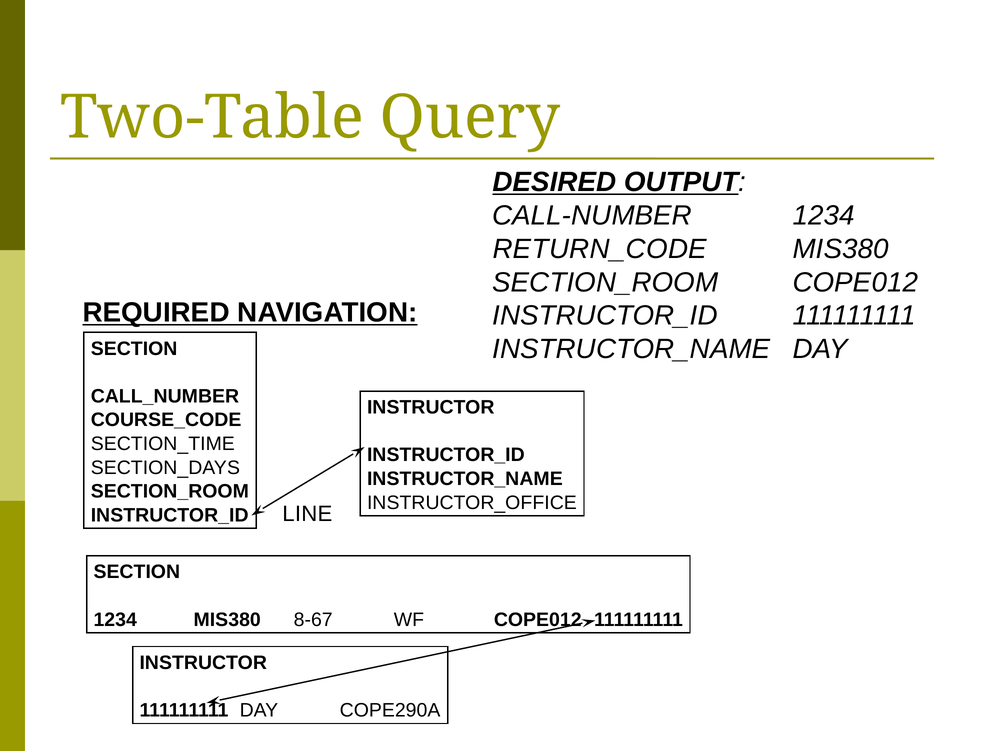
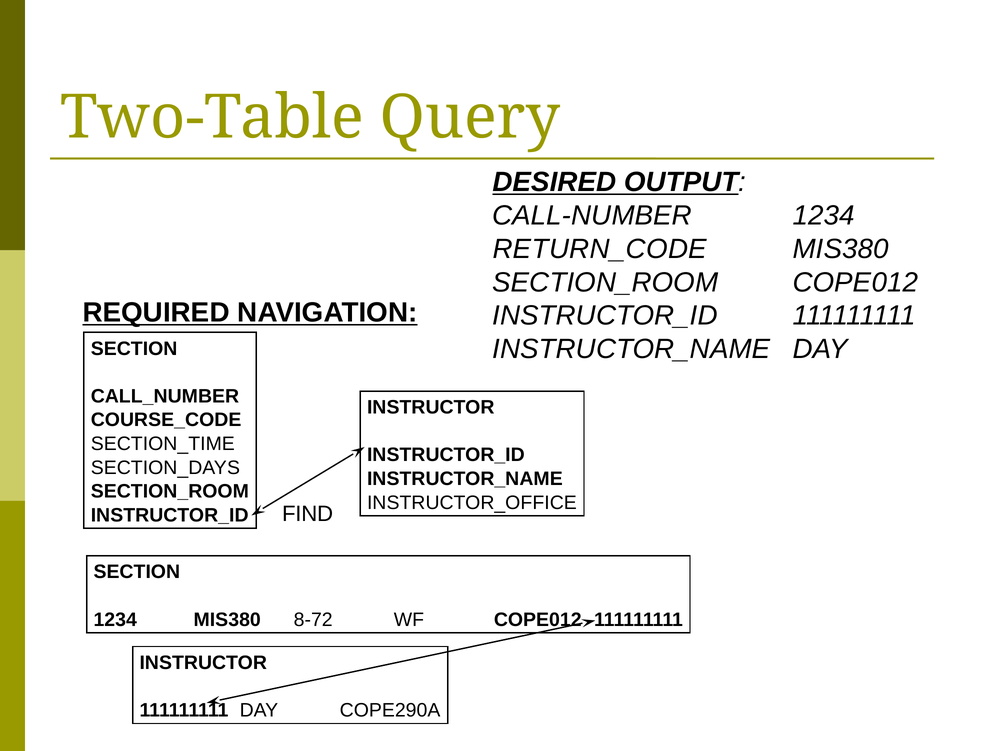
LINE: LINE -> FIND (308, 514)
8-67: 8-67 -> 8-72 (313, 619)
